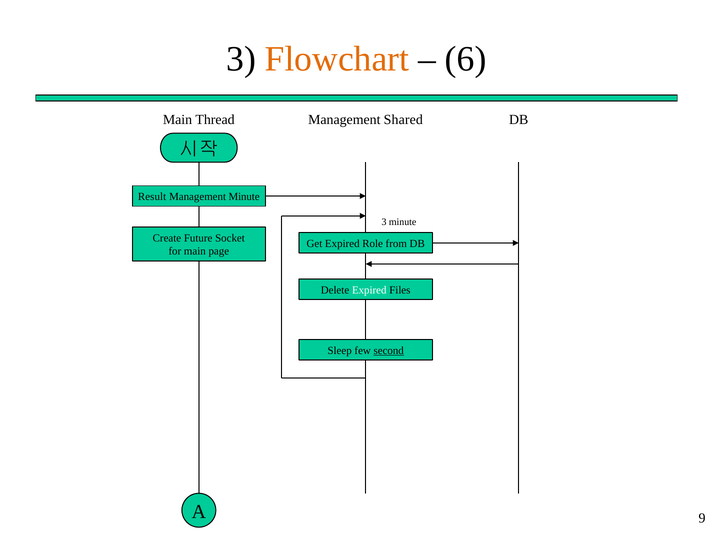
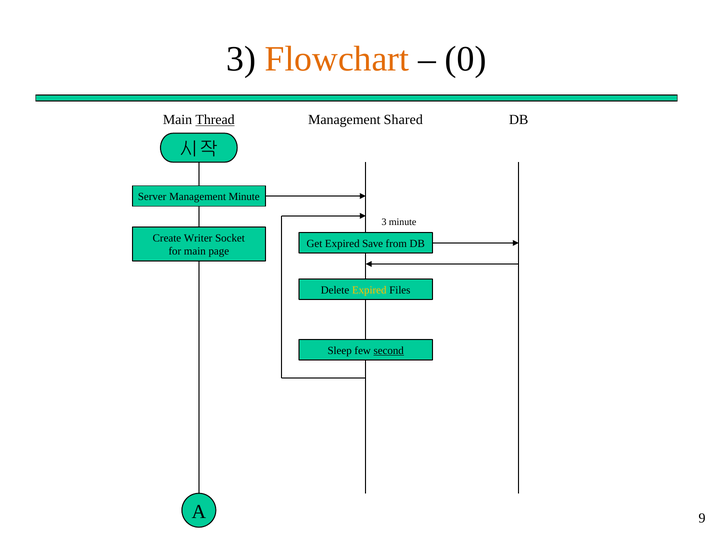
6: 6 -> 0 (466, 59)
Thread underline: none -> present (215, 120)
Result: Result -> Server (152, 197)
Future: Future -> Writer (198, 238)
Role: Role -> Save (373, 244)
Expired colour: white -> yellow (369, 290)
